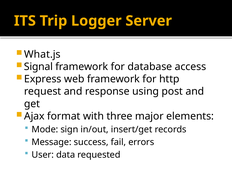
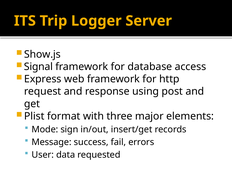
What.js: What.js -> Show.js (42, 54)
Ajax: Ajax -> Plist (34, 116)
